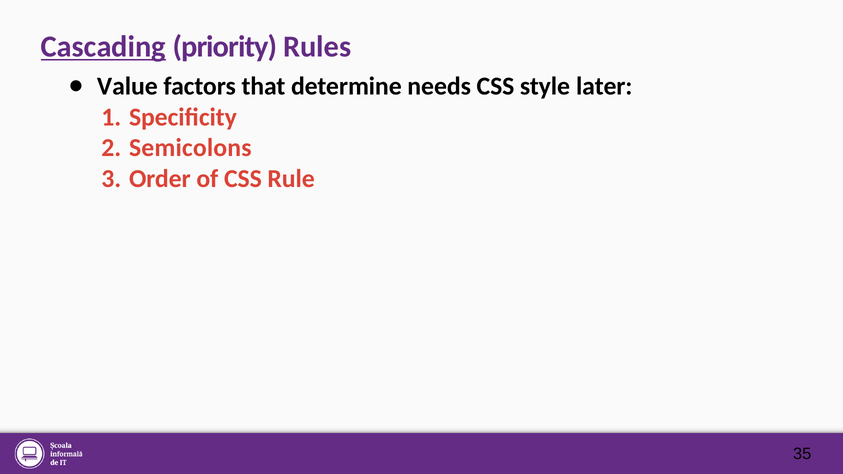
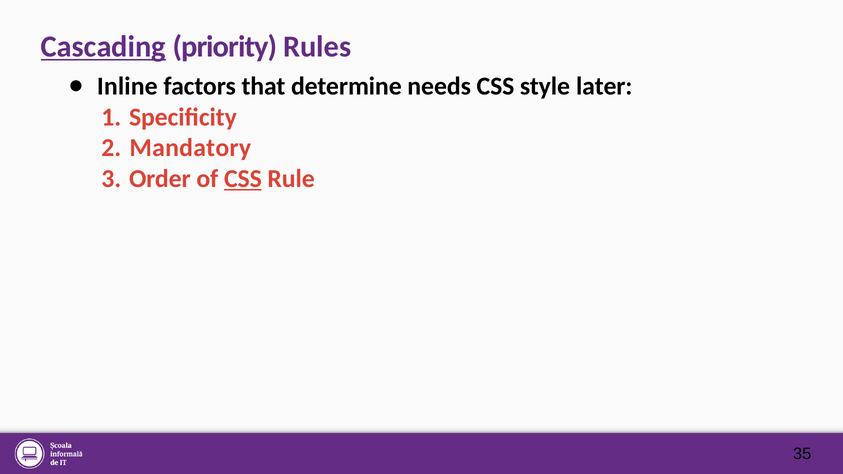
Value: Value -> Inline (127, 86)
Semicolons: Semicolons -> Mandatory (190, 148)
CSS underline: none -> present (243, 179)
